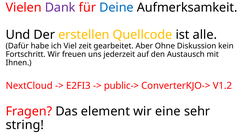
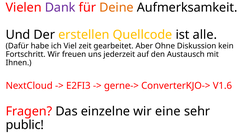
Deine colour: blue -> orange (116, 8)
public->: public-> -> gerne-> (121, 85)
V1.2: V1.2 -> V1.6 (222, 85)
element: element -> einzelne (105, 111)
string: string -> public (25, 124)
